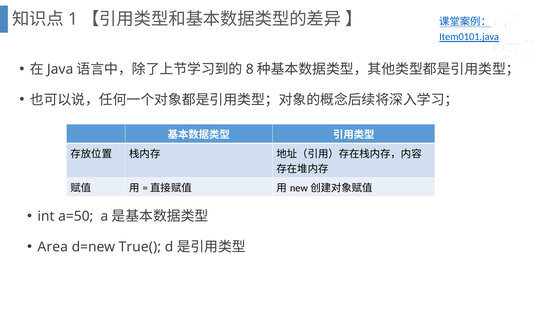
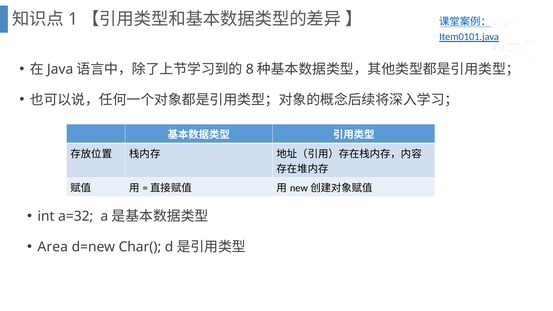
a=50: a=50 -> a=32 (76, 216)
True(: True( -> Char( (140, 247)
